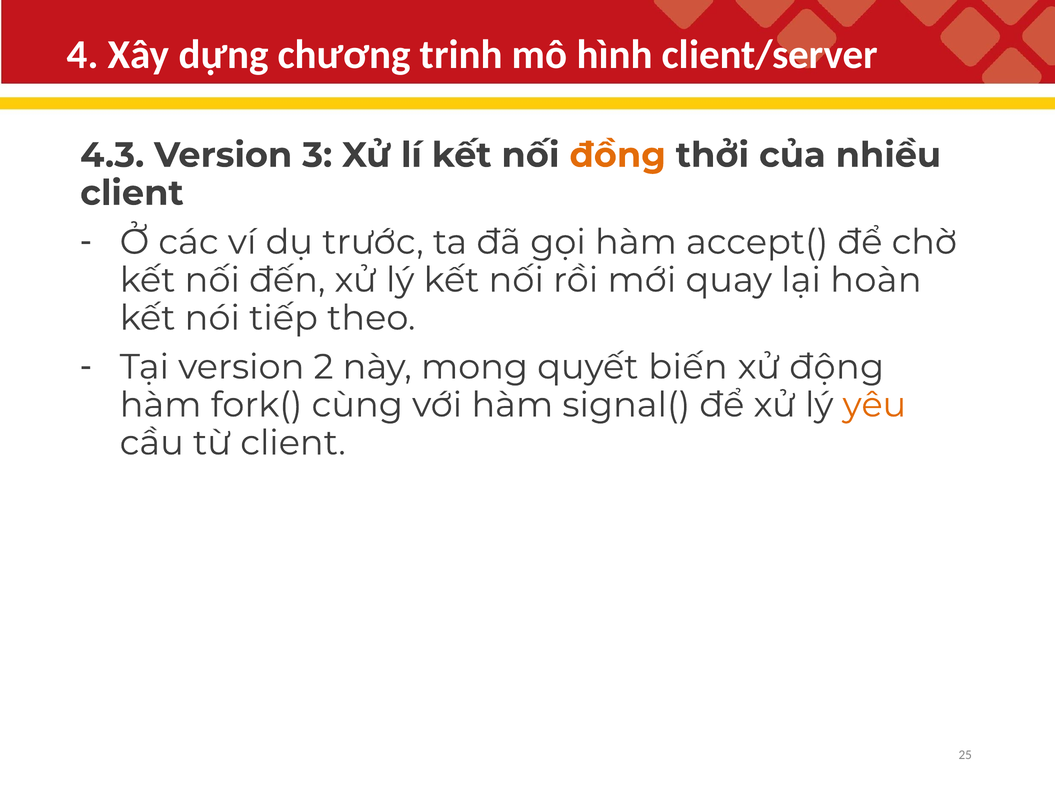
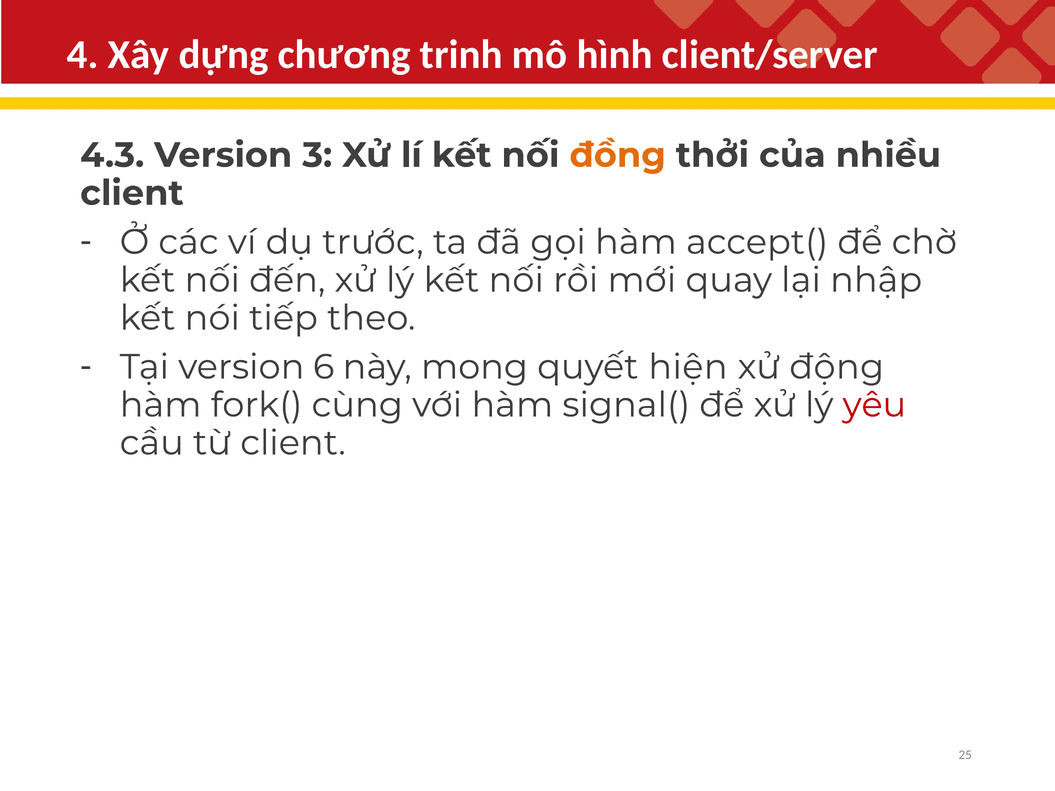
hoàn: hoàn -> nhập (876, 280)
2: 2 -> 6 (324, 367)
biến: biến -> hiện (688, 367)
yêu colour: orange -> red (874, 405)
